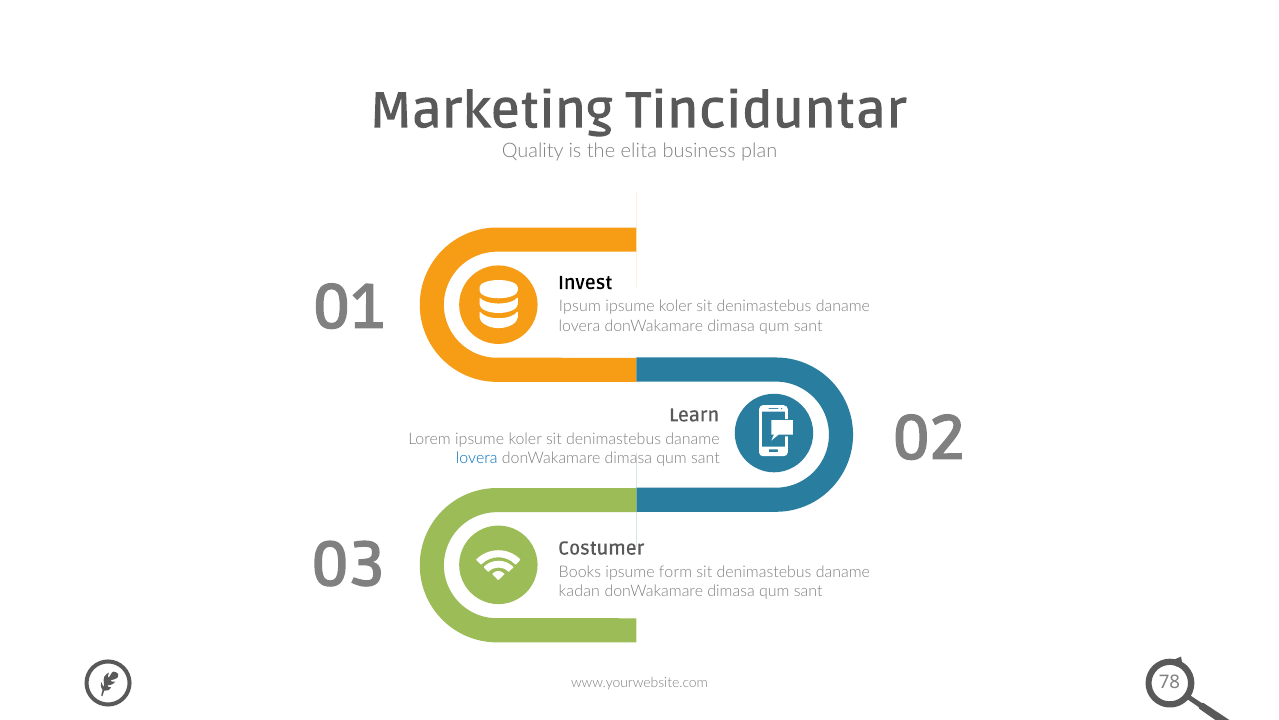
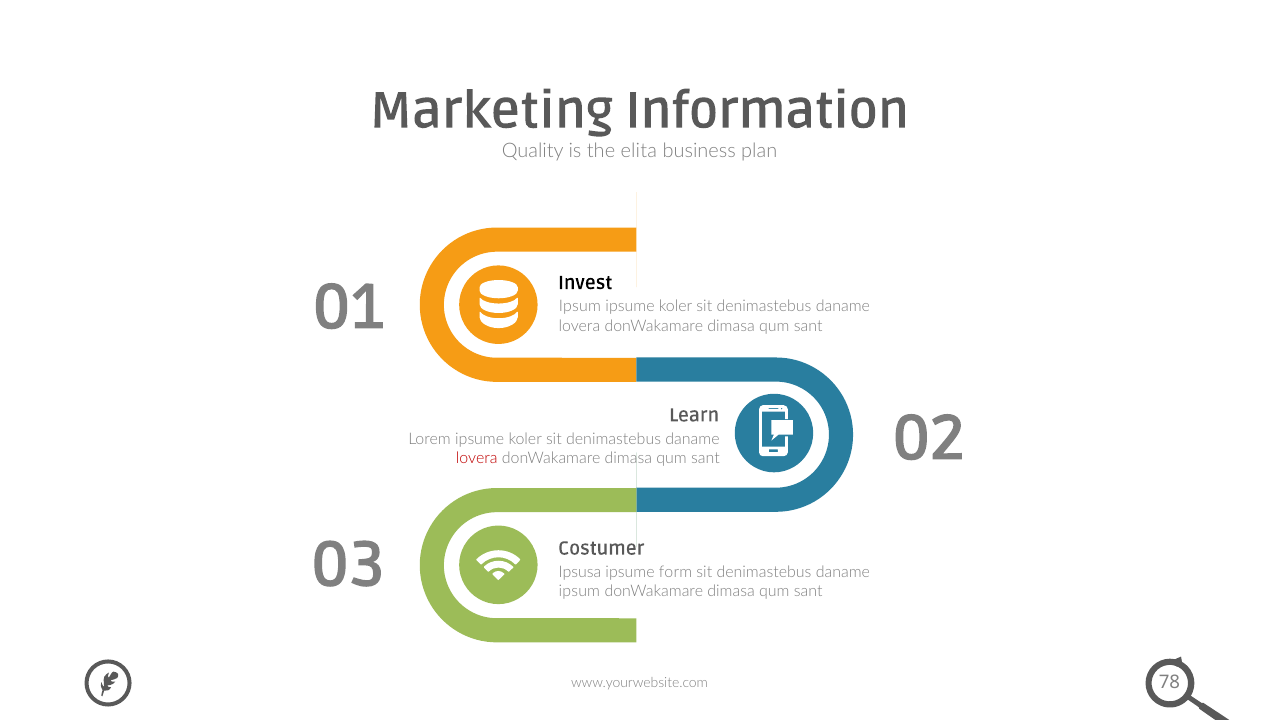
Tinciduntar: Tinciduntar -> Information (767, 111)
lovera colour: blue -> red (477, 458)
Books: Books -> Ipsusa (580, 572)
kadan: kadan -> ipsum (579, 591)
